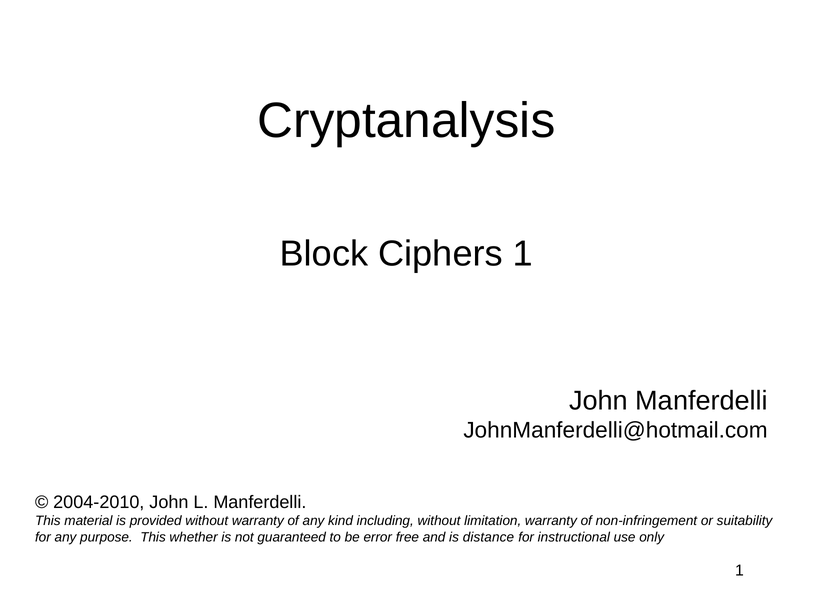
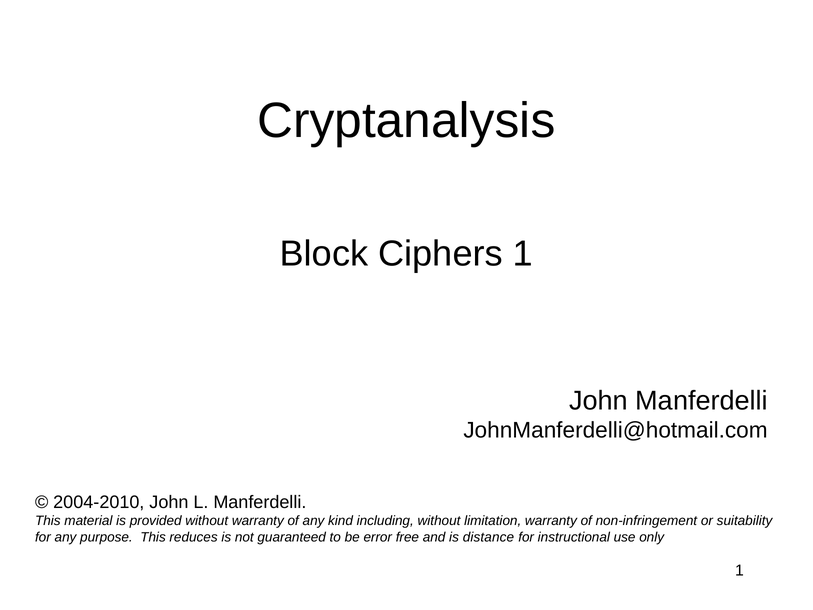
whether: whether -> reduces (194, 537)
